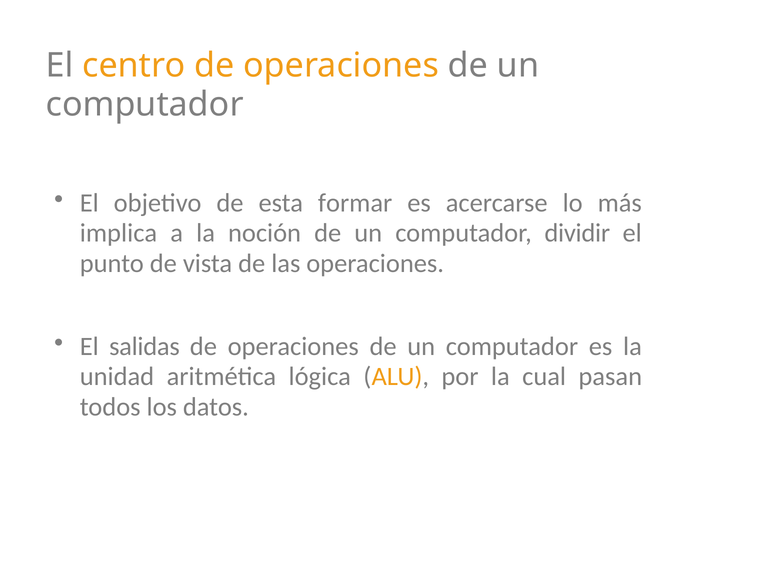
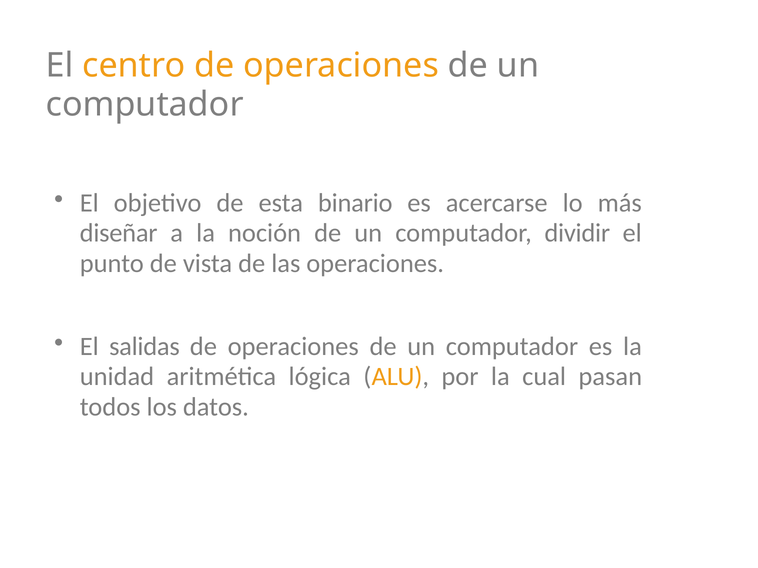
formar: formar -> binario (355, 203)
implica: implica -> diseñar (119, 233)
